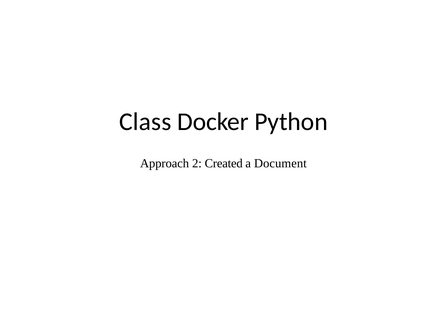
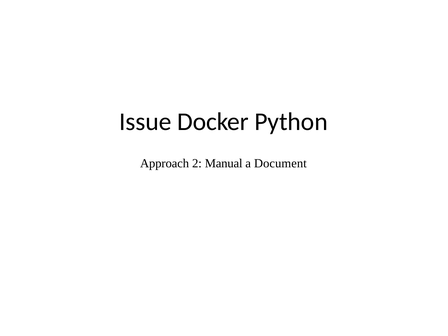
Class: Class -> Issue (145, 122)
Created: Created -> Manual (224, 163)
